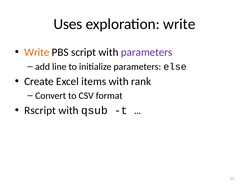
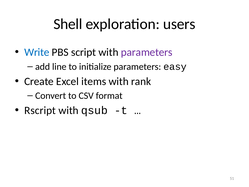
Uses: Uses -> Shell (68, 24)
exploration write: write -> users (179, 24)
Write colour: orange -> blue (37, 52)
else: else -> easy (175, 67)
